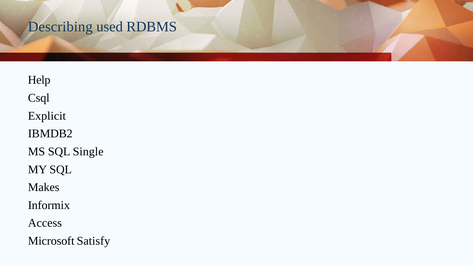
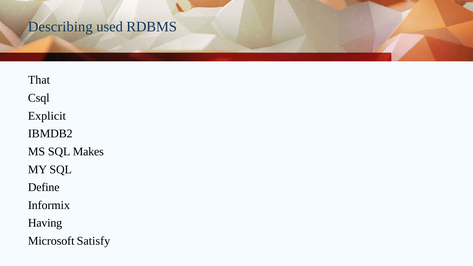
Help: Help -> That (39, 80)
Single: Single -> Makes (88, 152)
Makes: Makes -> Define (44, 187)
Access: Access -> Having (45, 223)
